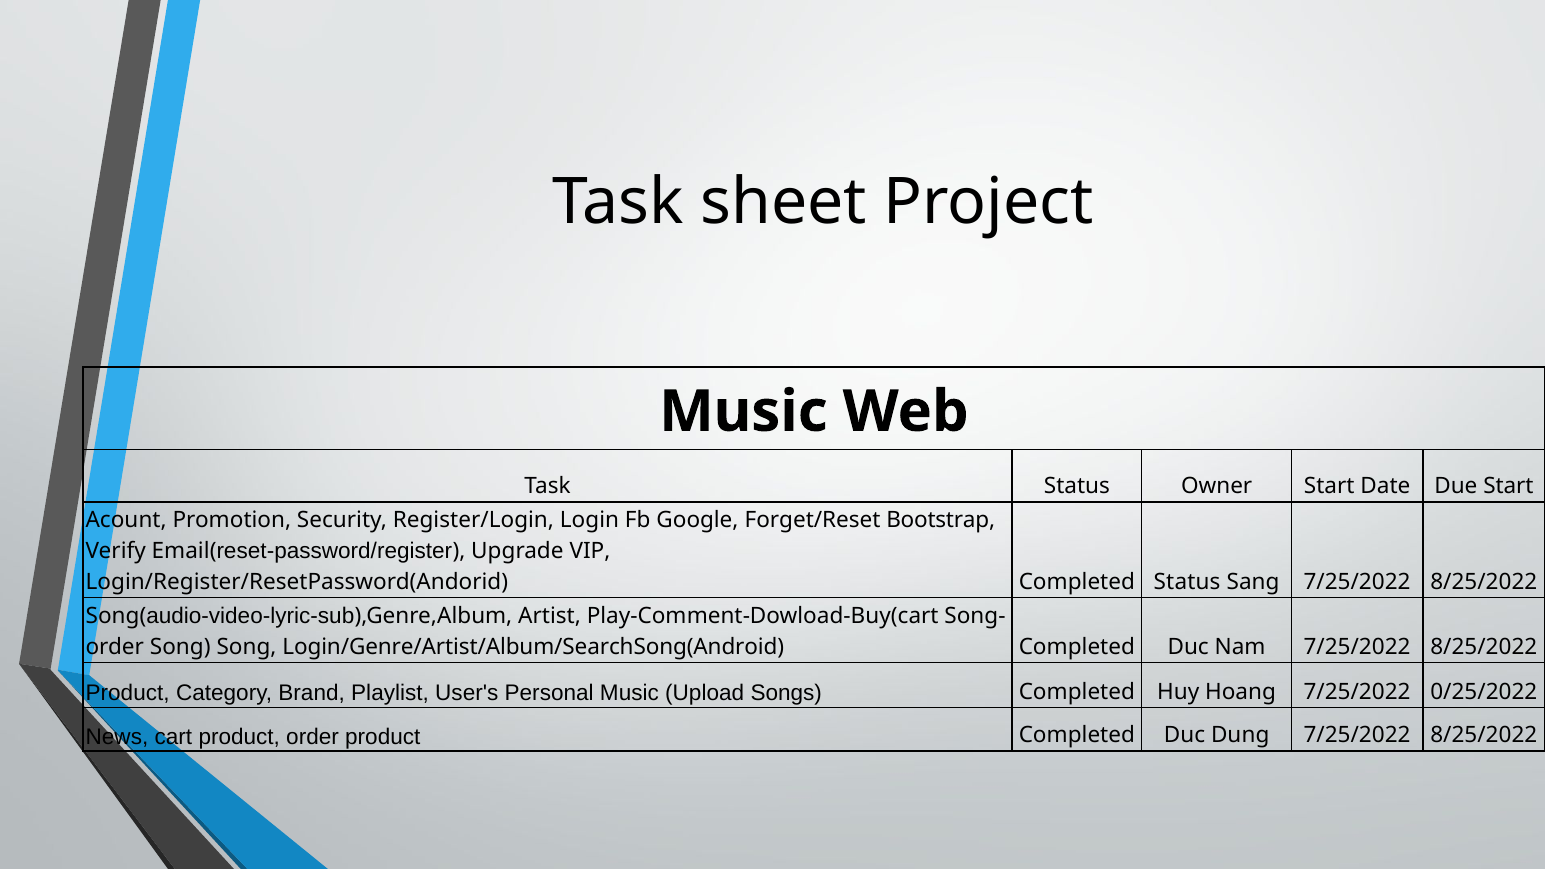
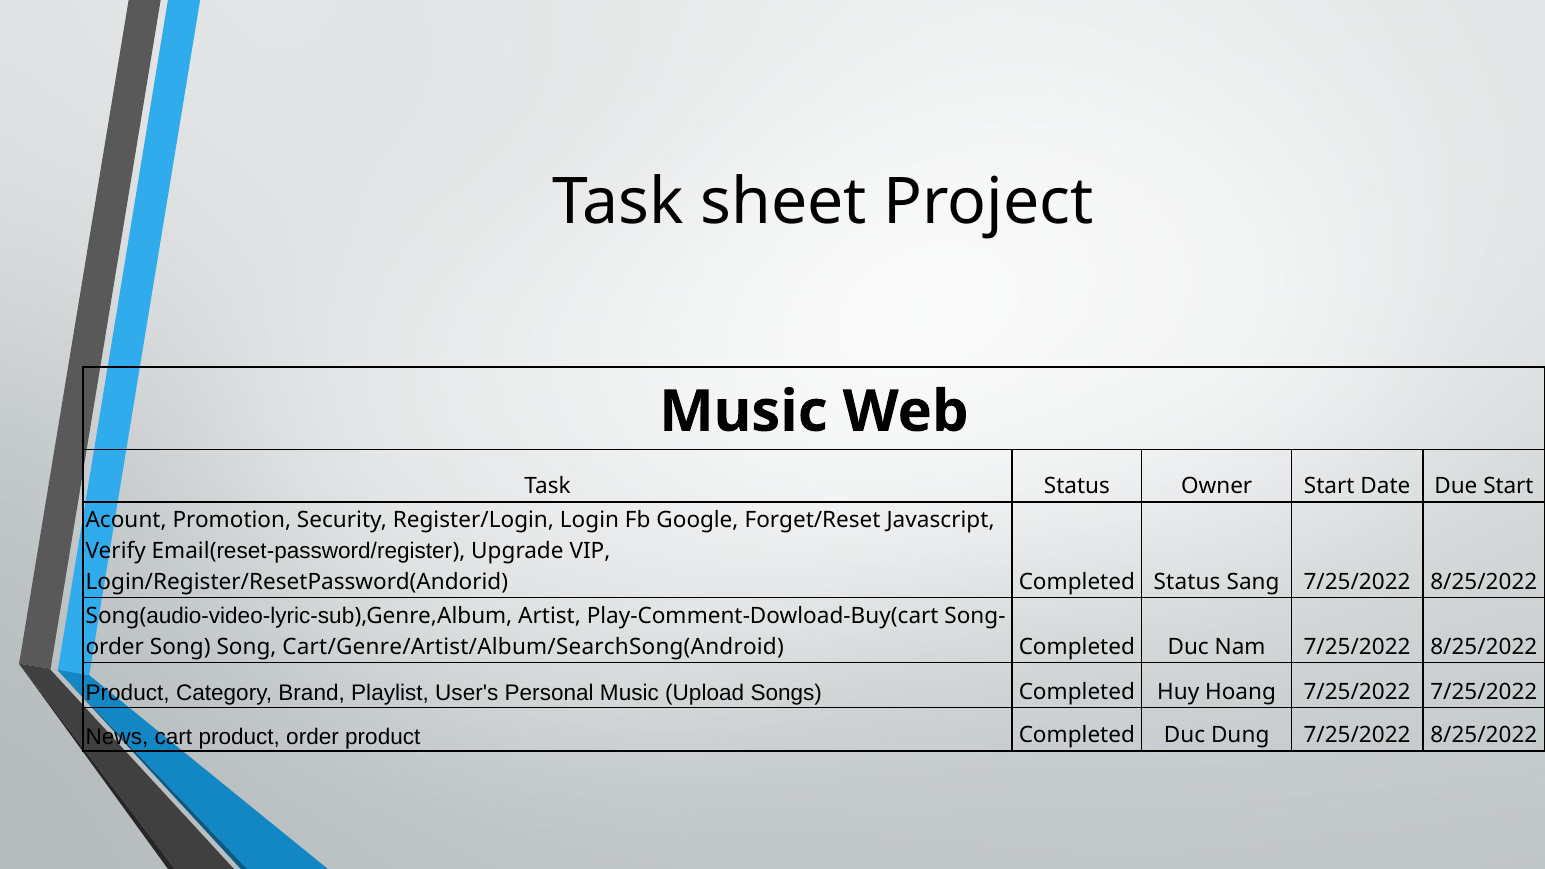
Bootstrap: Bootstrap -> Javascript (941, 520)
Login/Genre/Artist/Album/SearchSong(Android: Login/Genre/Artist/Album/SearchSong(Android -> Cart/Genre/Artist/Album/SearchSong(Android (533, 647)
7/25/2022 0/25/2022: 0/25/2022 -> 7/25/2022 (1484, 692)
